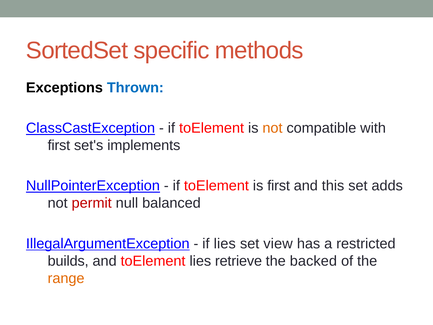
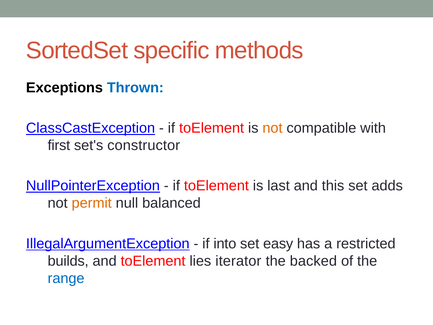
implements: implements -> constructor (144, 145)
is first: first -> last (279, 186)
permit colour: red -> orange (92, 203)
if lies: lies -> into (225, 243)
view: view -> easy (278, 243)
retrieve: retrieve -> iterator (238, 261)
range colour: orange -> blue (66, 278)
